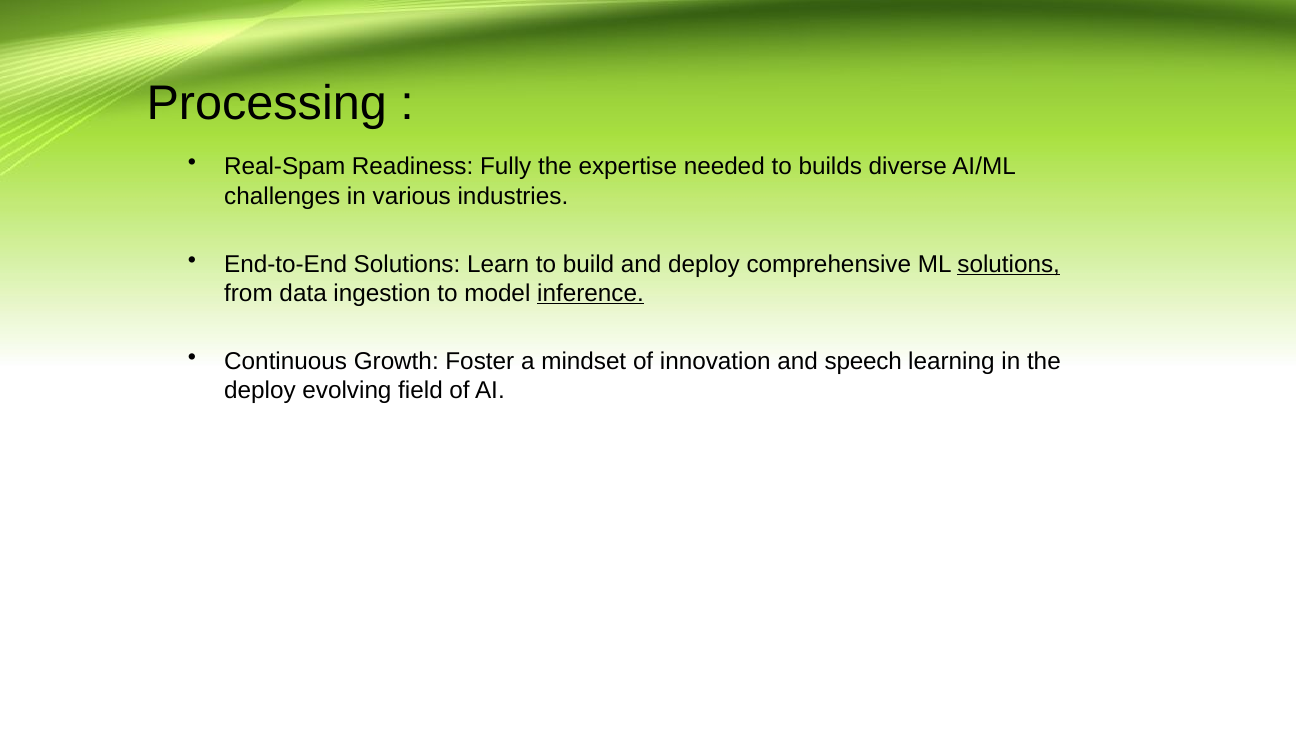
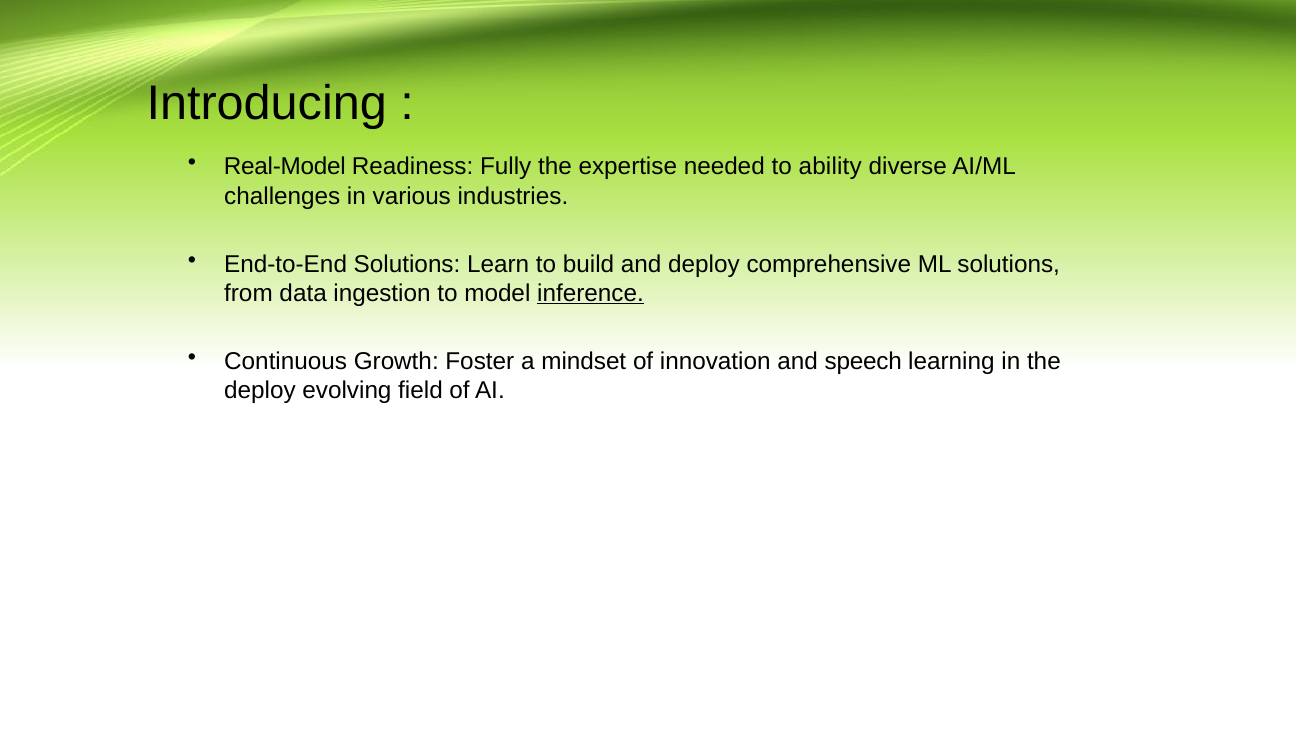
Processing: Processing -> Introducing (267, 104)
Real-Spam: Real-Spam -> Real-Model (285, 167)
builds: builds -> ability (830, 167)
solutions underline: present -> none (1009, 264)
